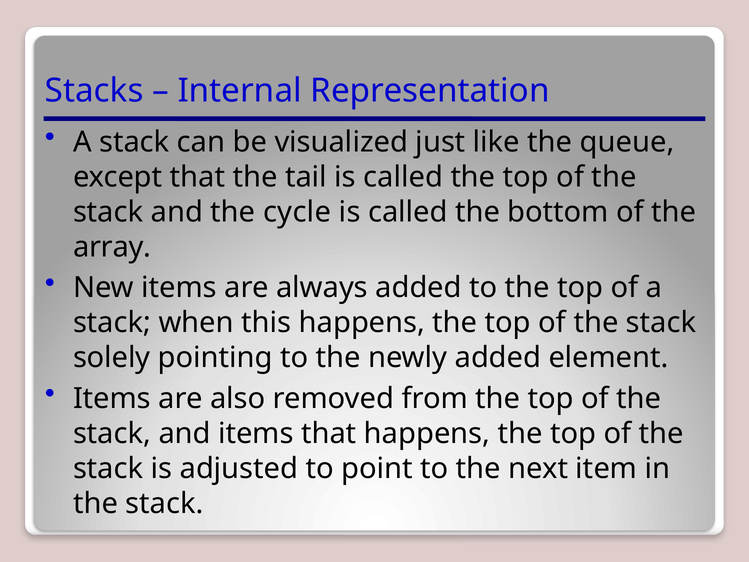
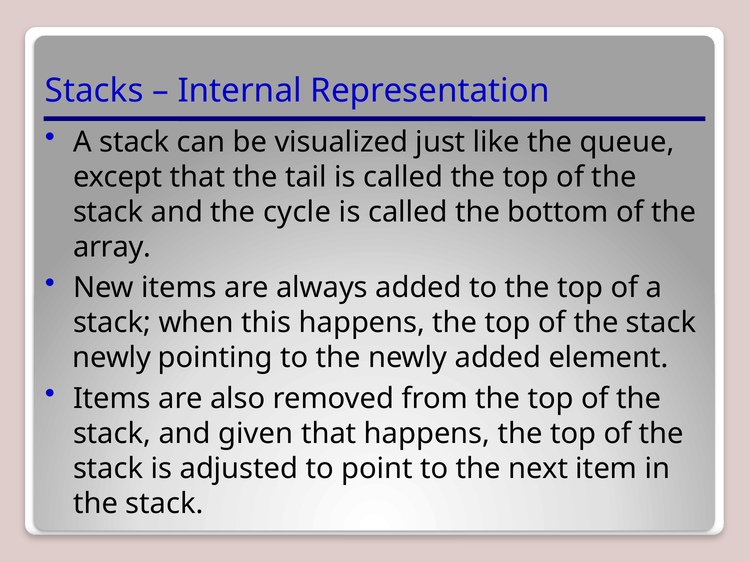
solely: solely -> newly (112, 358)
and items: items -> given (256, 433)
